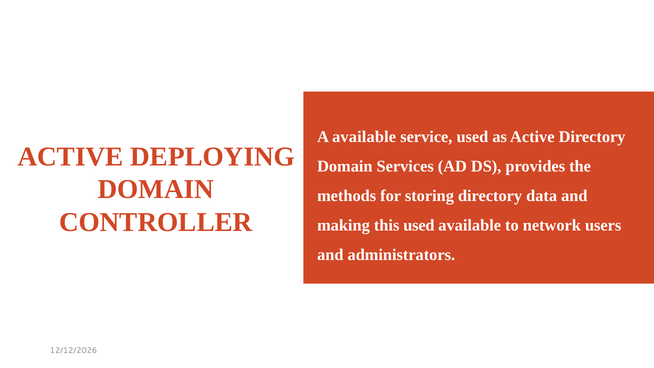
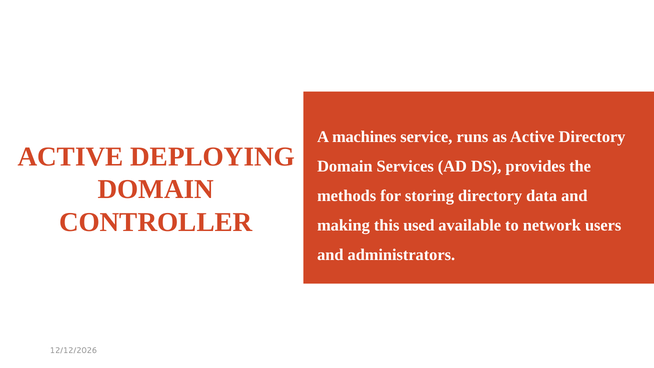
A available: available -> machines (364, 137)
service used: used -> runs (472, 137)
